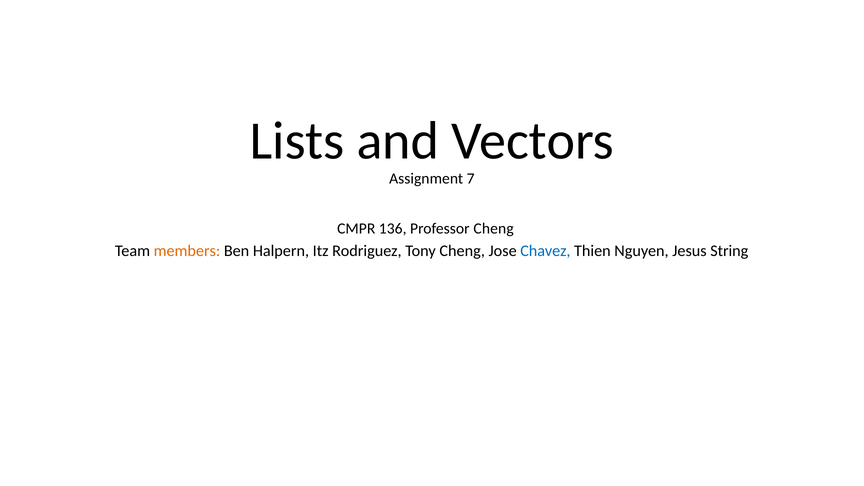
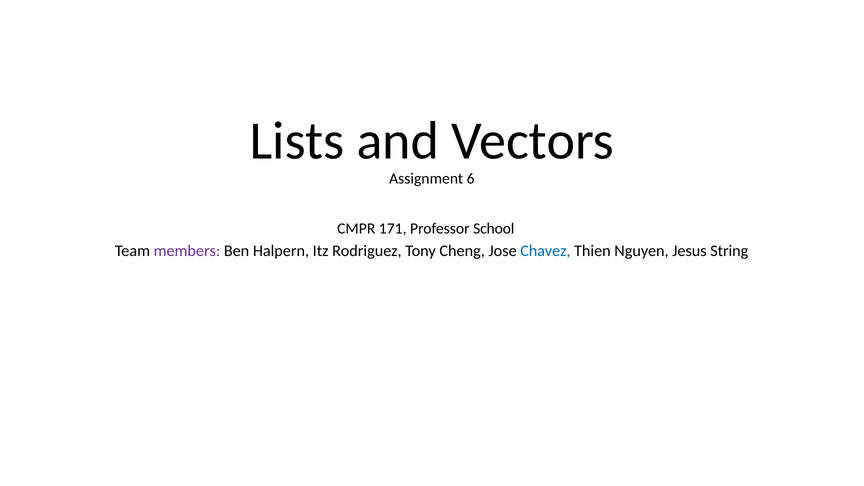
7: 7 -> 6 (471, 179)
136: 136 -> 171 (393, 229)
Professor Cheng: Cheng -> School (494, 229)
members colour: orange -> purple (187, 251)
